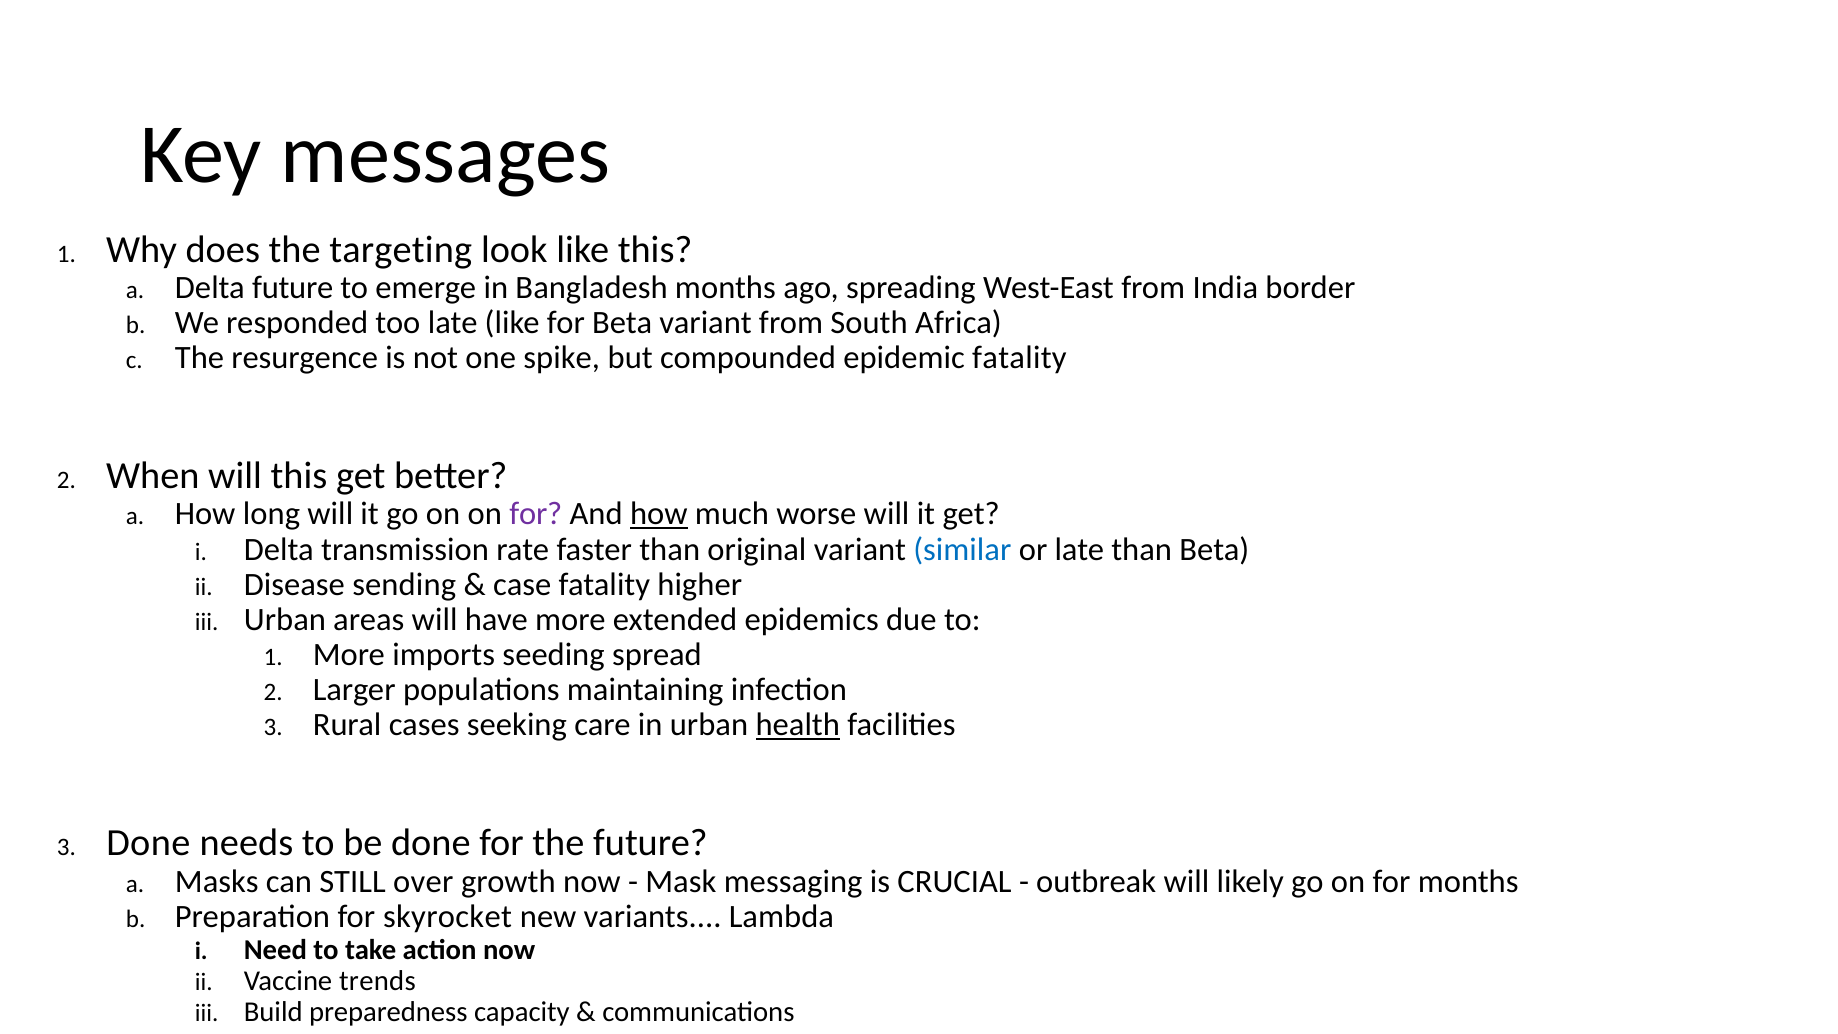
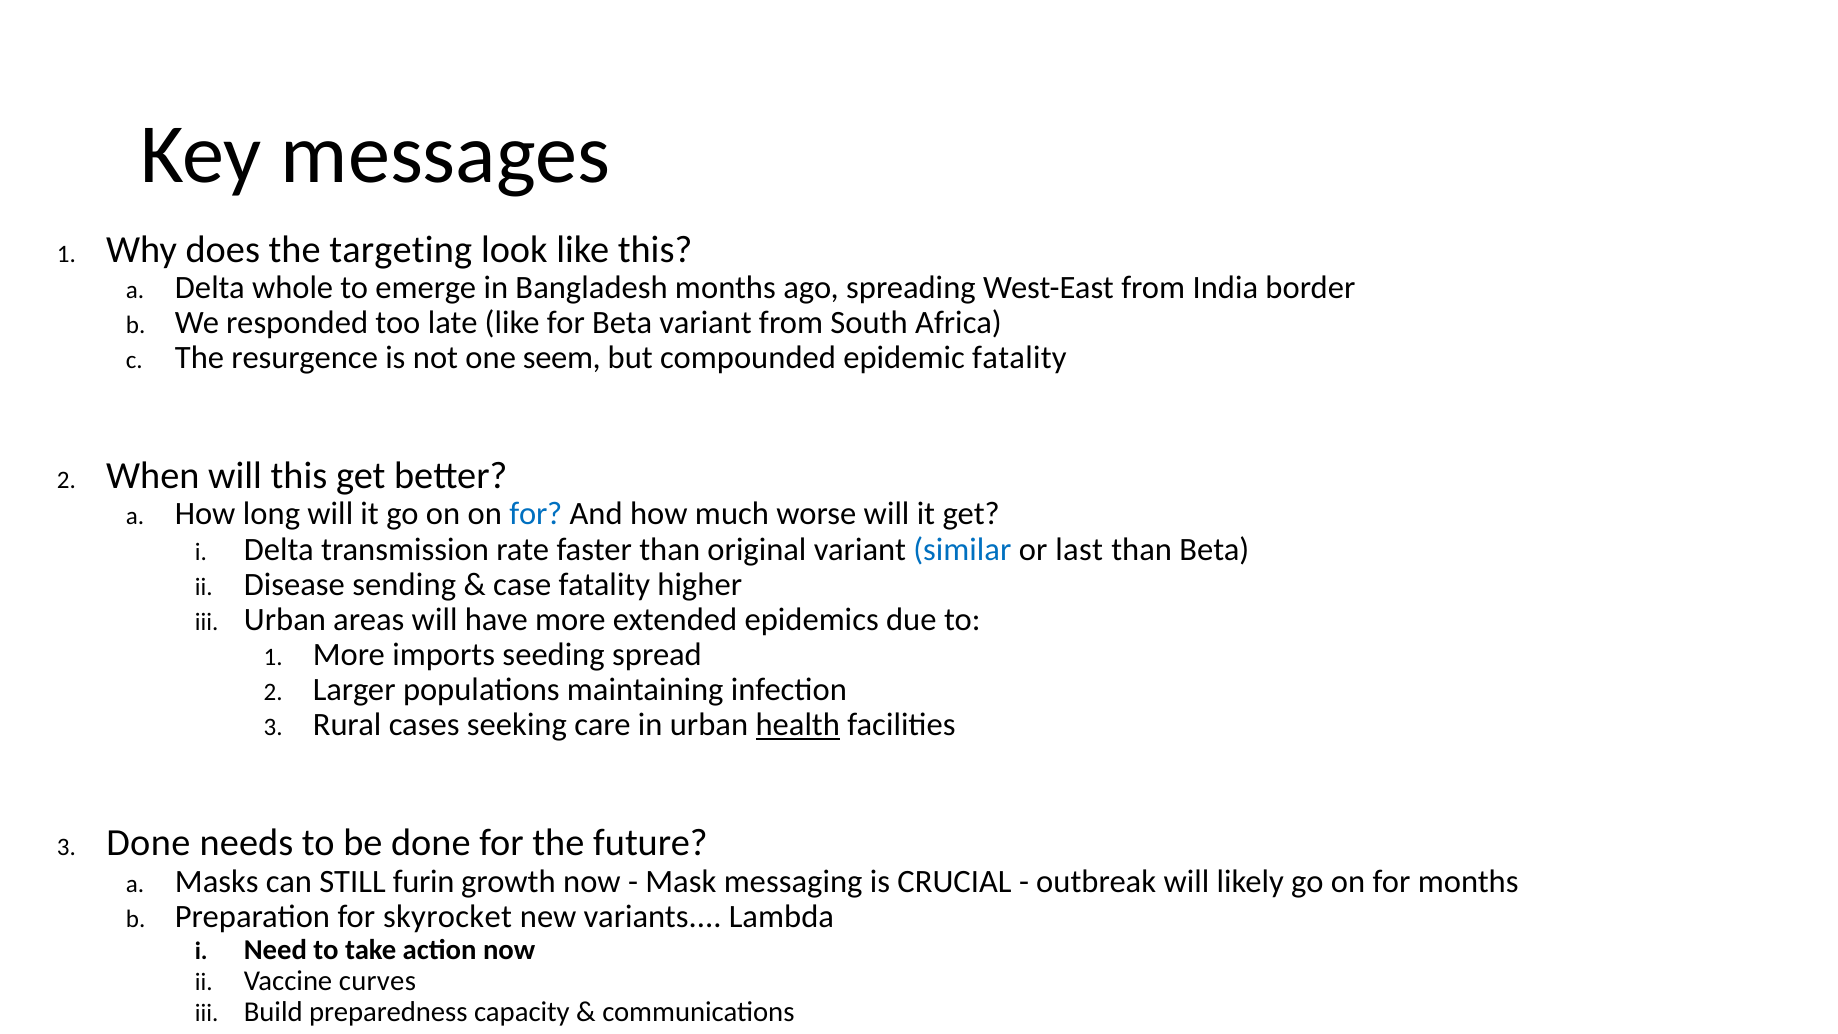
Delta future: future -> whole (293, 288)
spike: spike -> seem (562, 358)
for colour: purple -> blue (536, 514)
how underline: present -> none (659, 514)
or late: late -> last (1079, 549)
over: over -> furin (424, 881)
trends: trends -> curves (377, 981)
